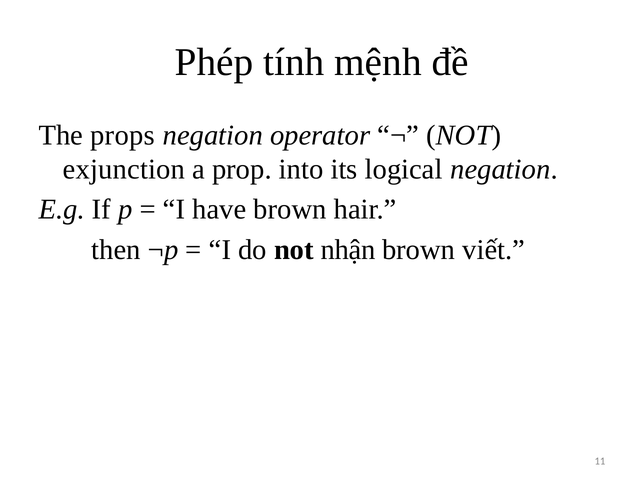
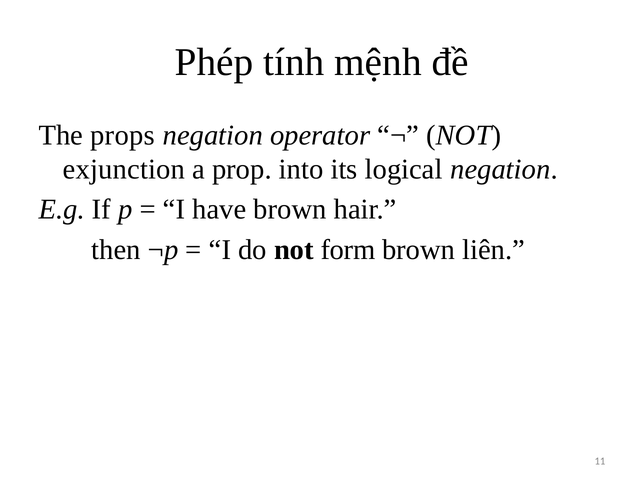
nhận: nhận -> form (348, 250)
viết: viết -> liên (494, 250)
